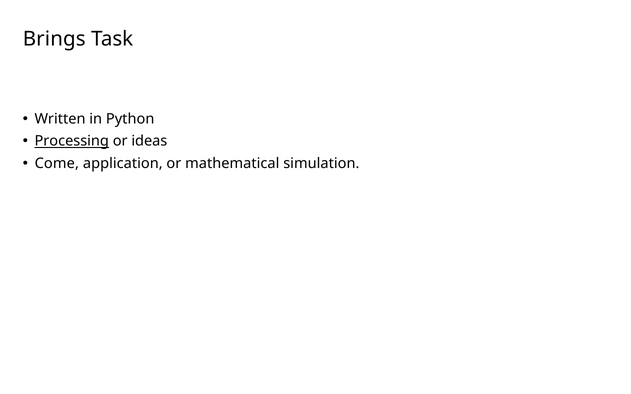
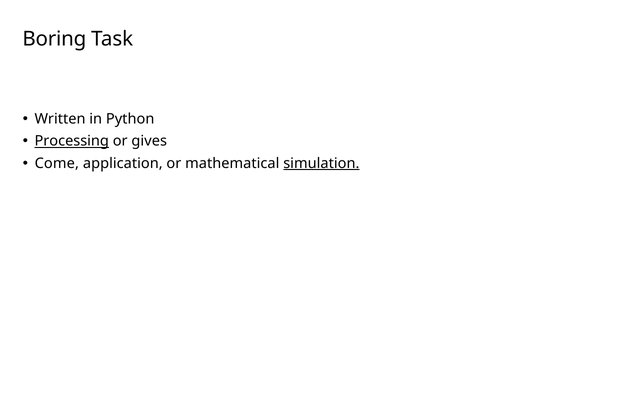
Brings: Brings -> Boring (54, 39)
ideas: ideas -> gives (149, 141)
simulation underline: none -> present (321, 164)
